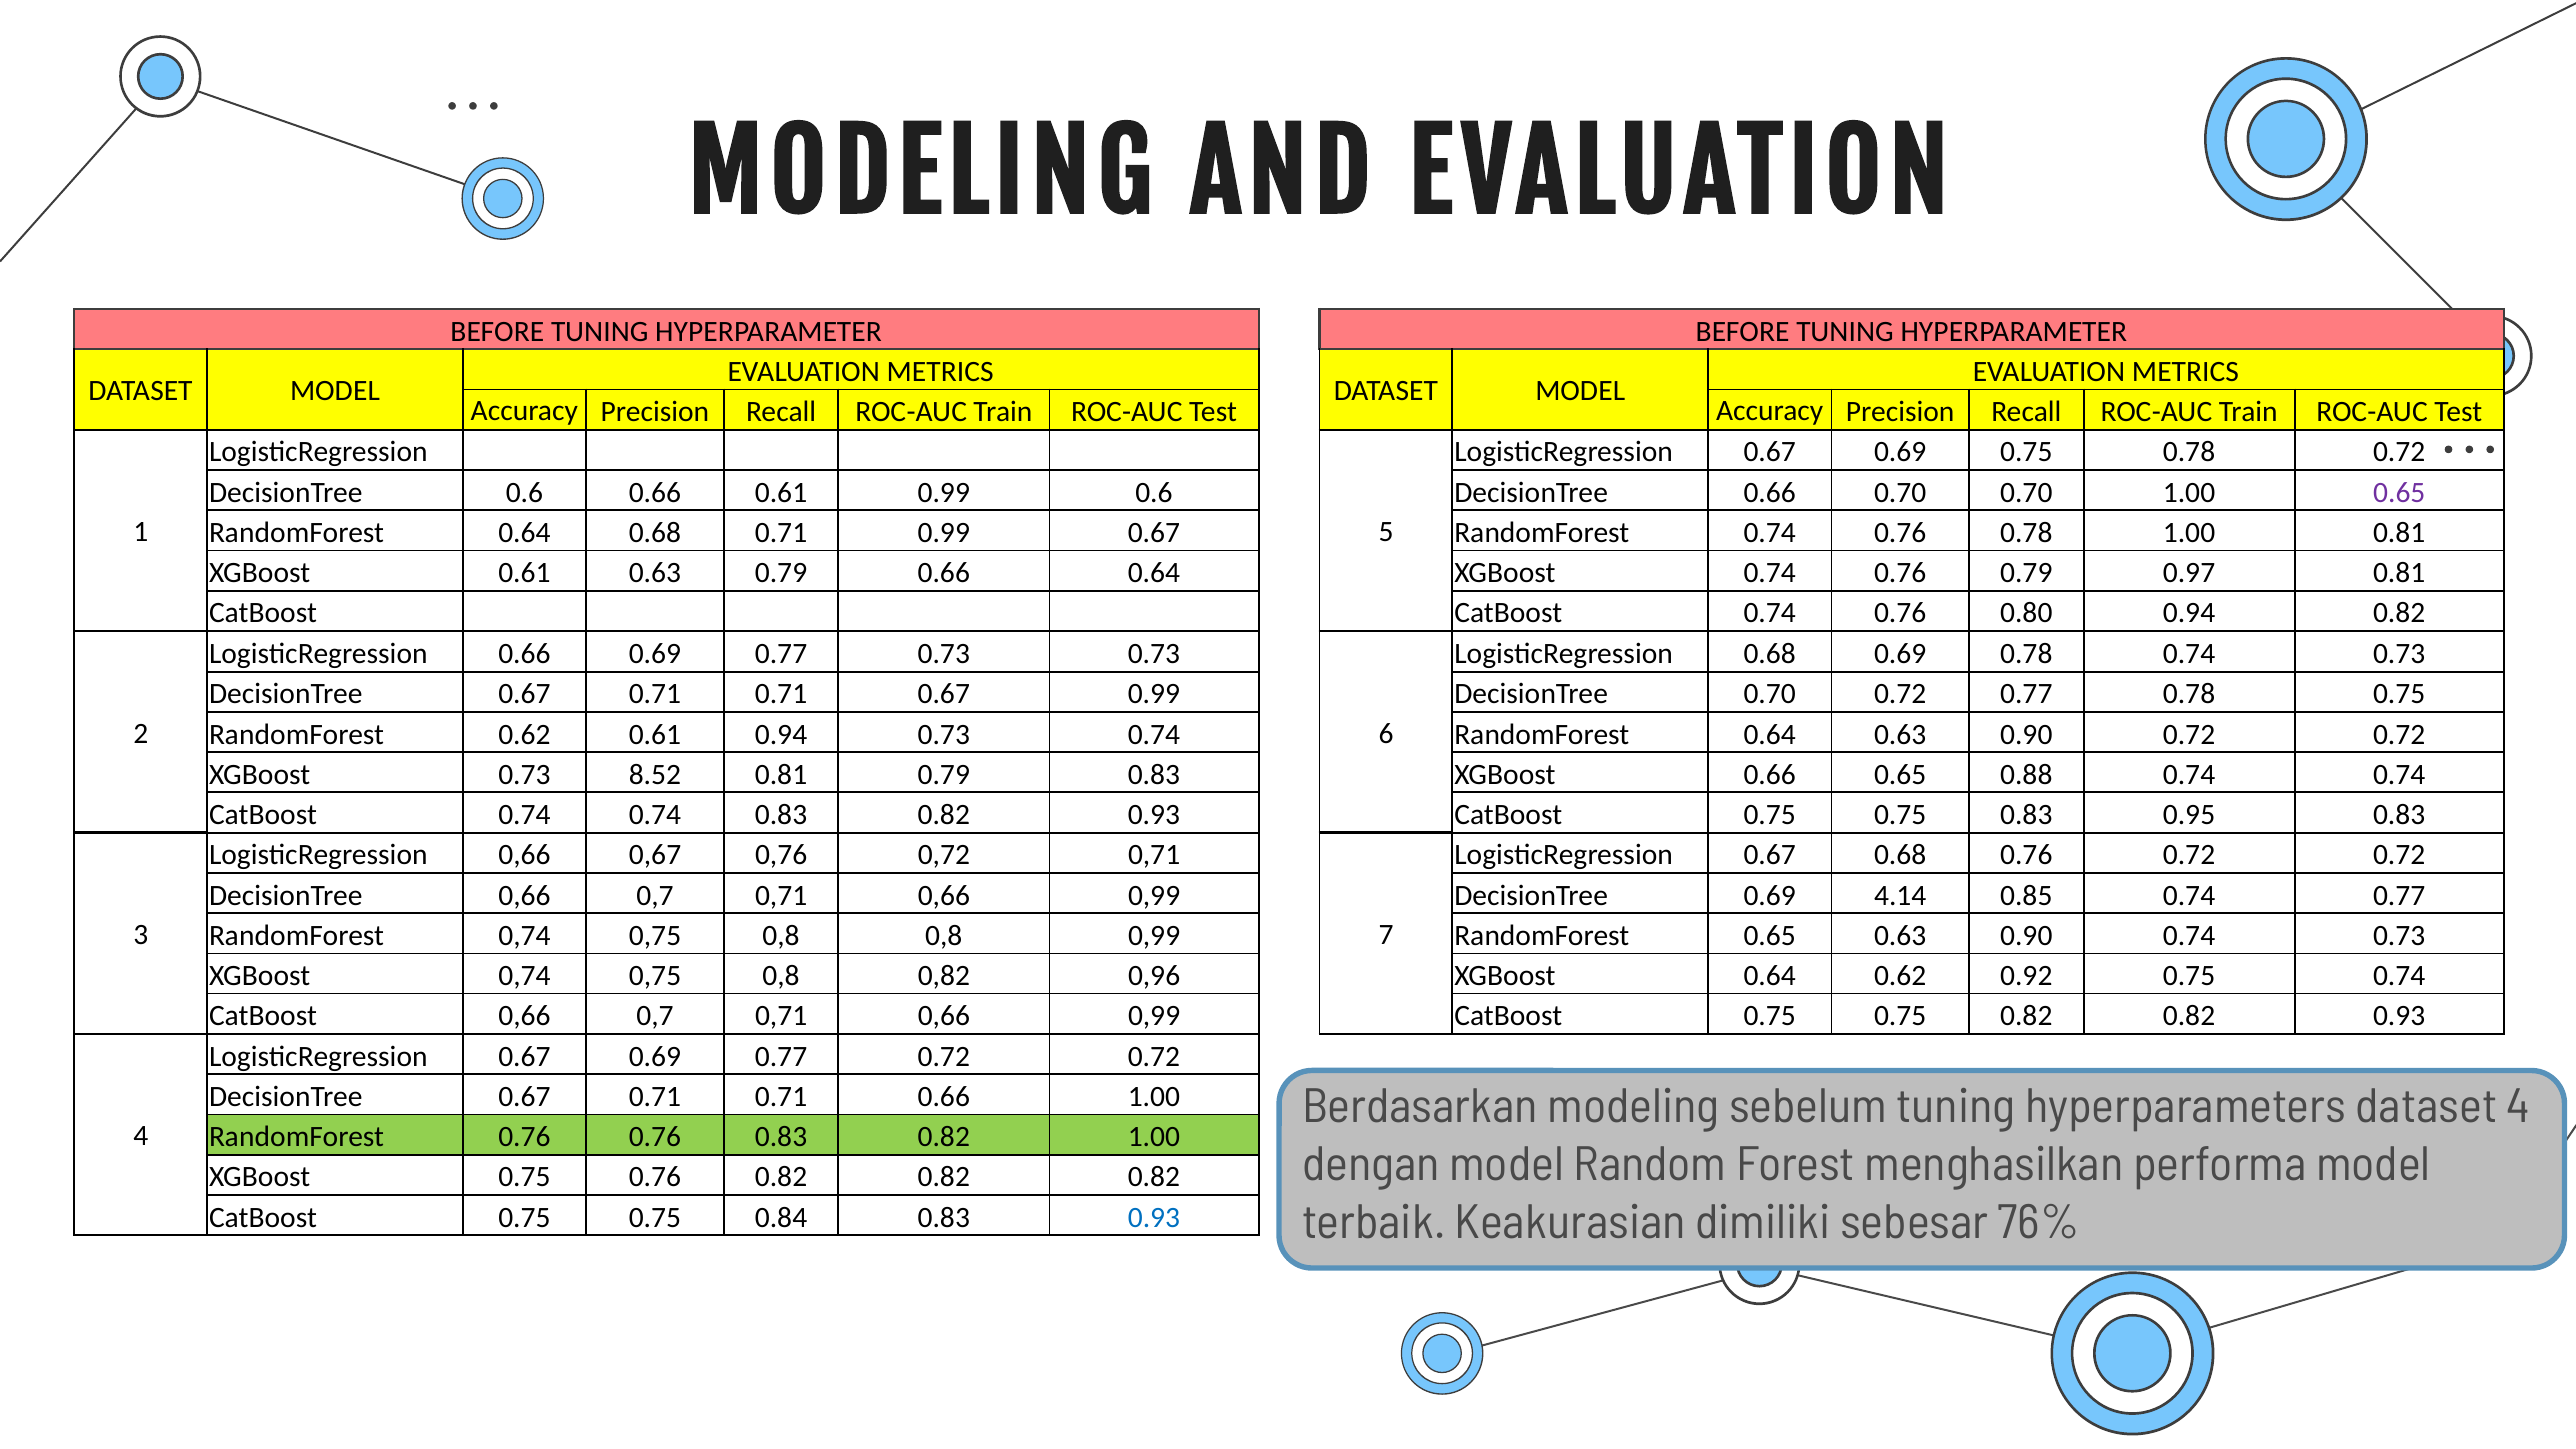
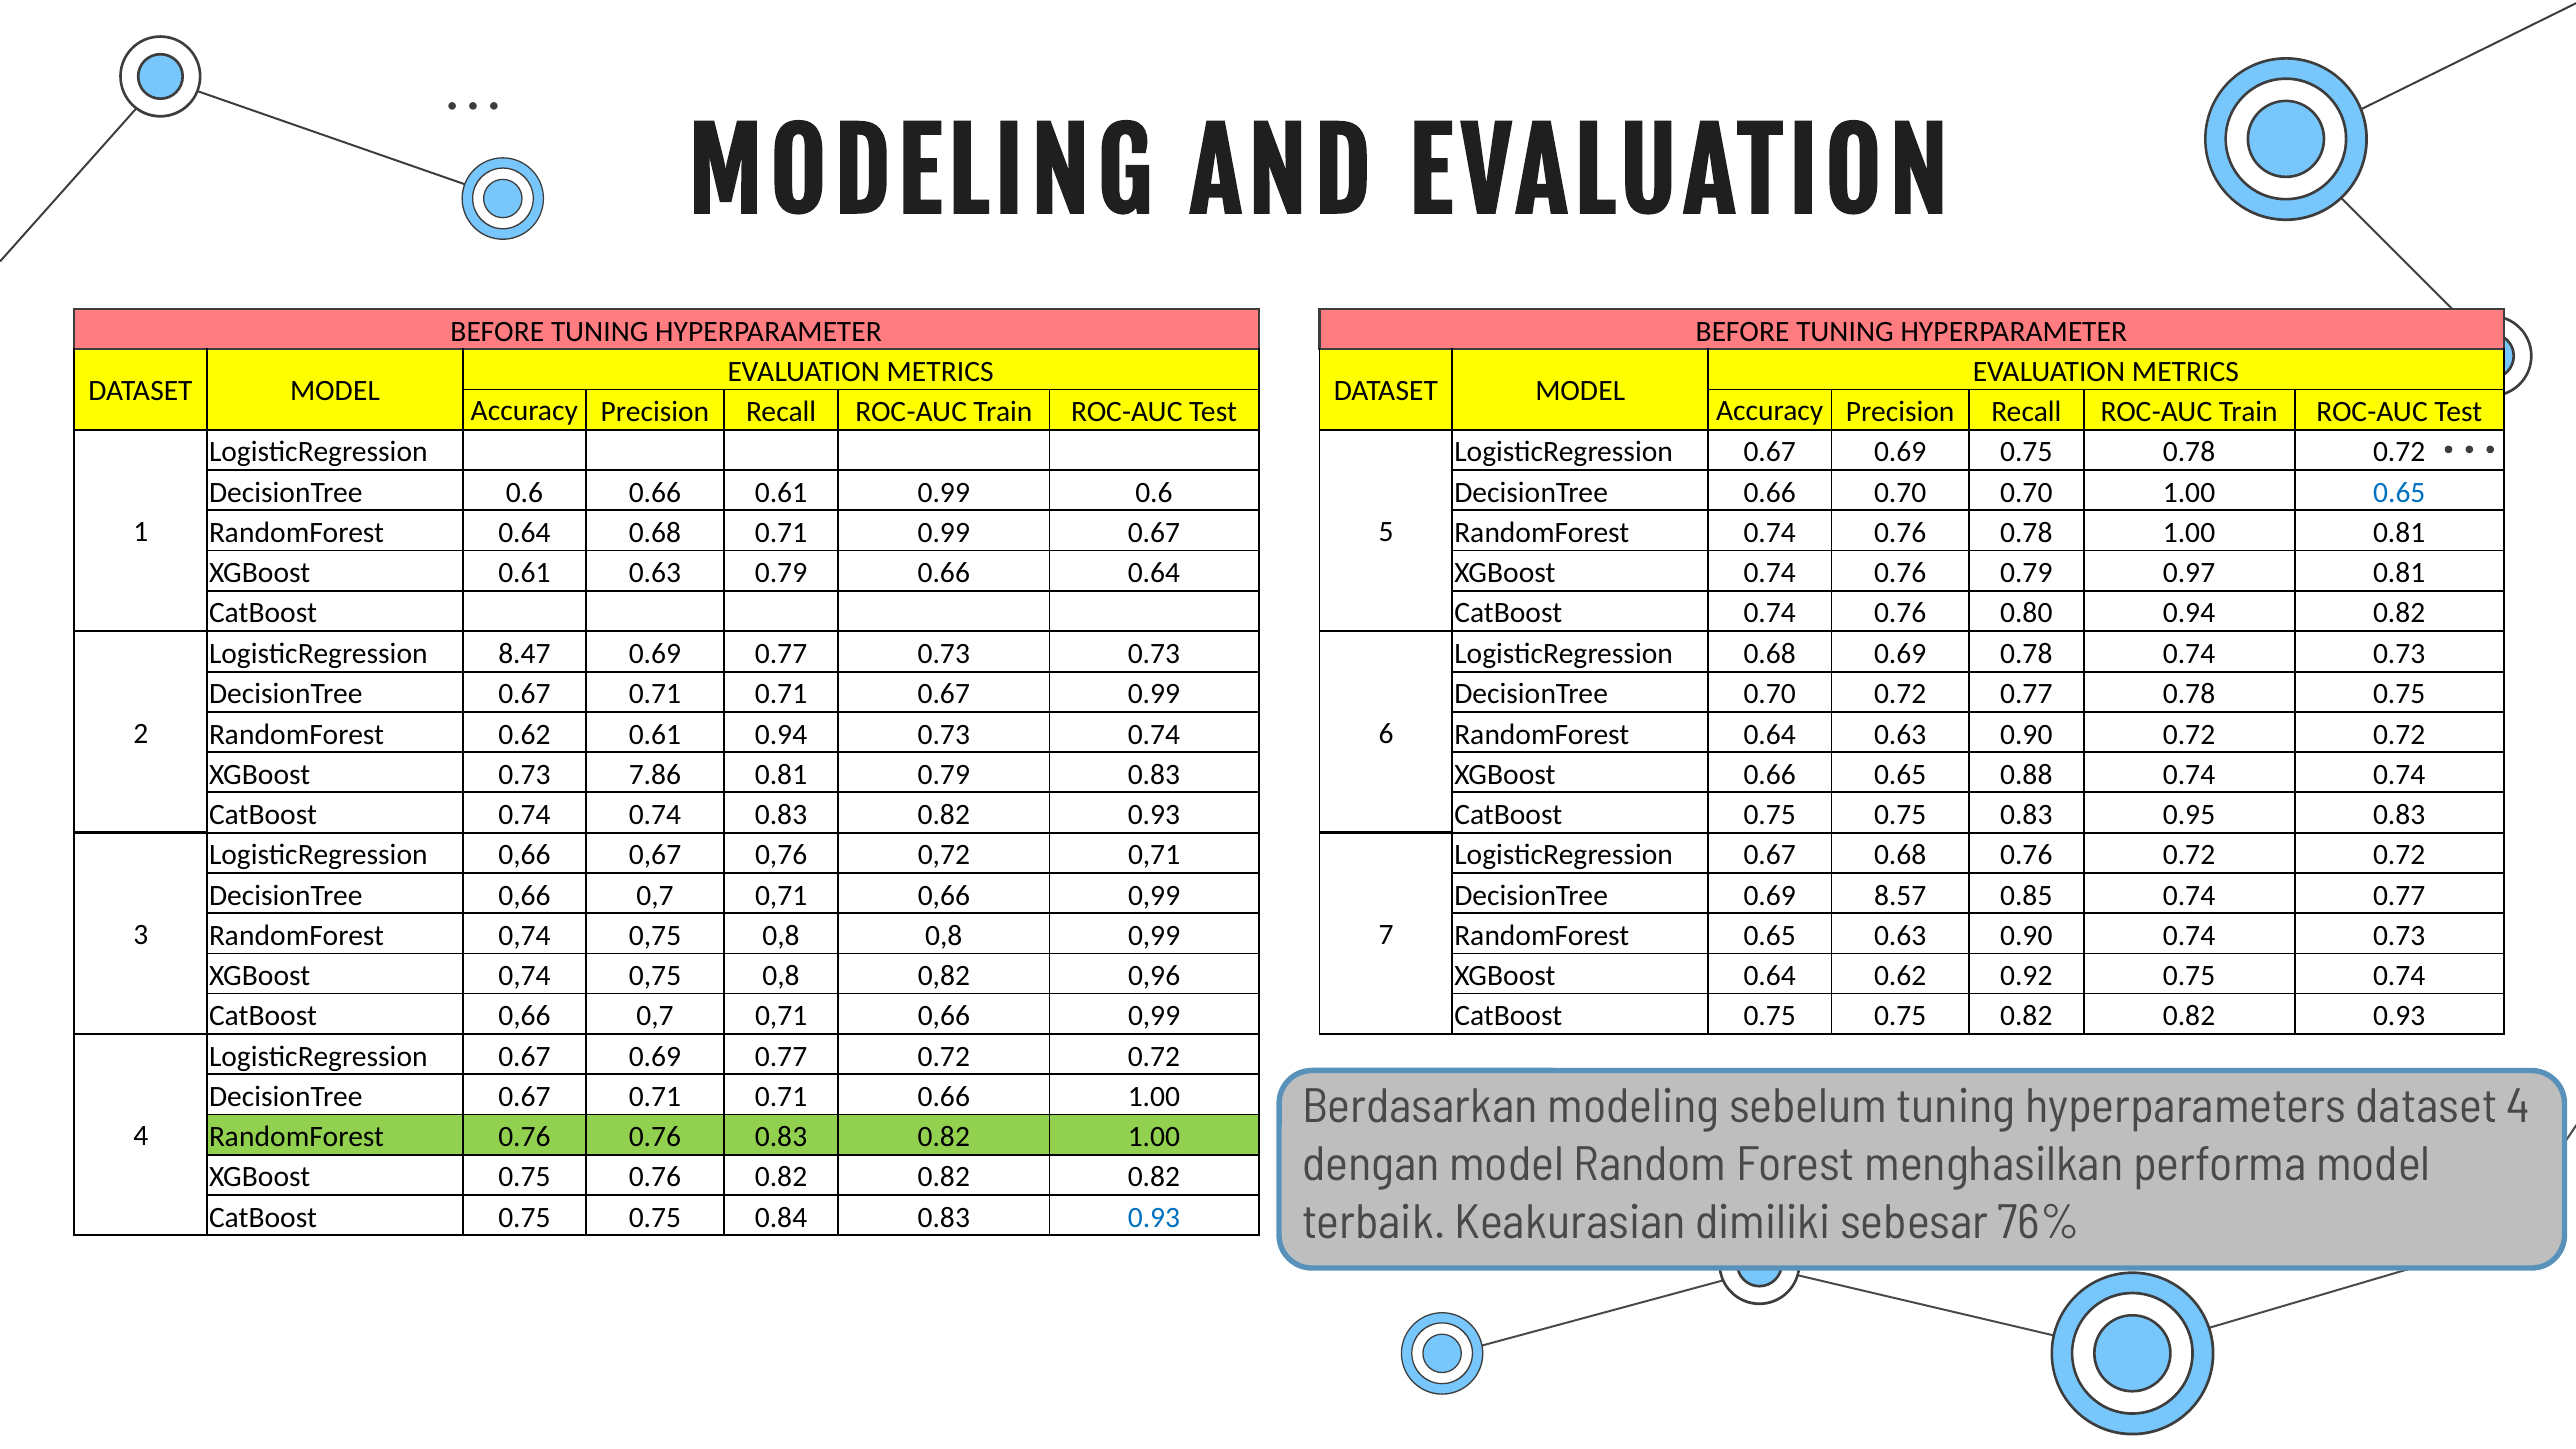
0.65 colour: purple -> blue (2399, 492)
LogisticRegression 0.66: 0.66 -> 8.47 (524, 654)
8.52: 8.52 -> 7.86 (655, 775)
4.14: 4.14 -> 8.57 (1900, 895)
